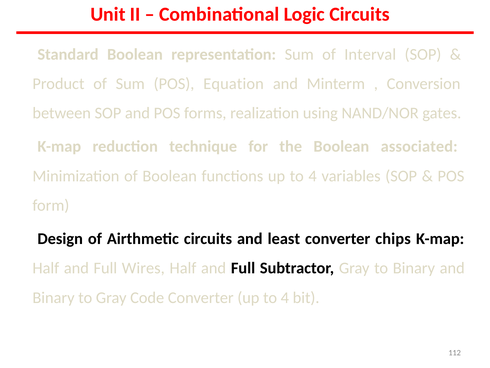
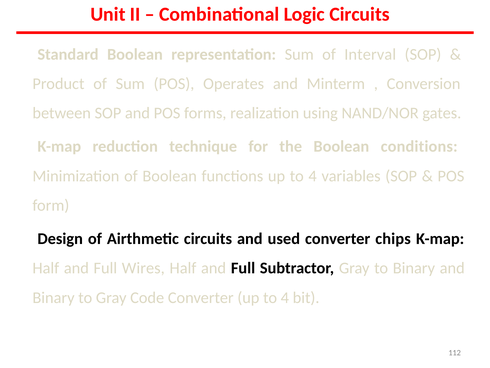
Equation: Equation -> Operates (234, 84)
associated: associated -> conditions (419, 146)
least: least -> used (284, 238)
